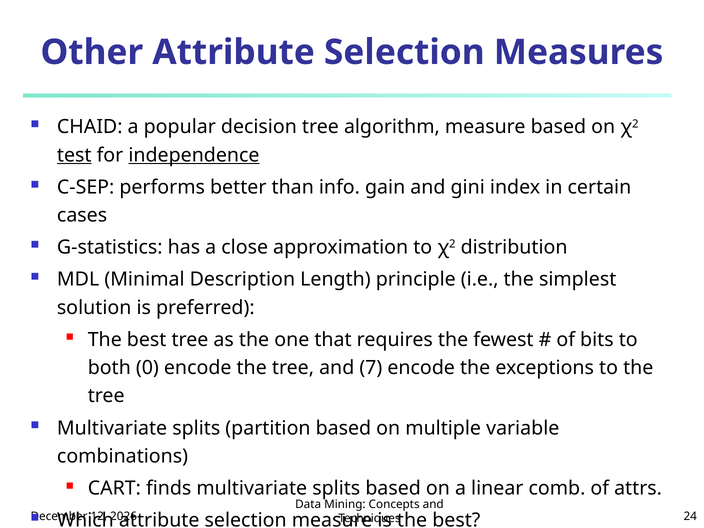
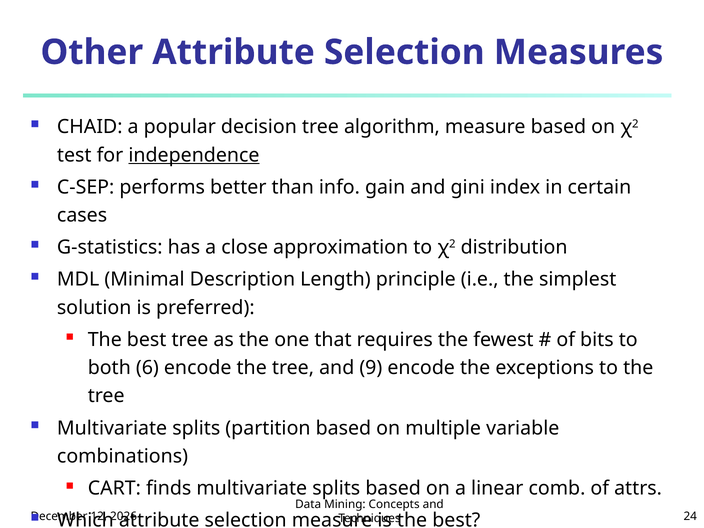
test underline: present -> none (74, 155)
0: 0 -> 6 (147, 368)
7: 7 -> 9 (371, 368)
